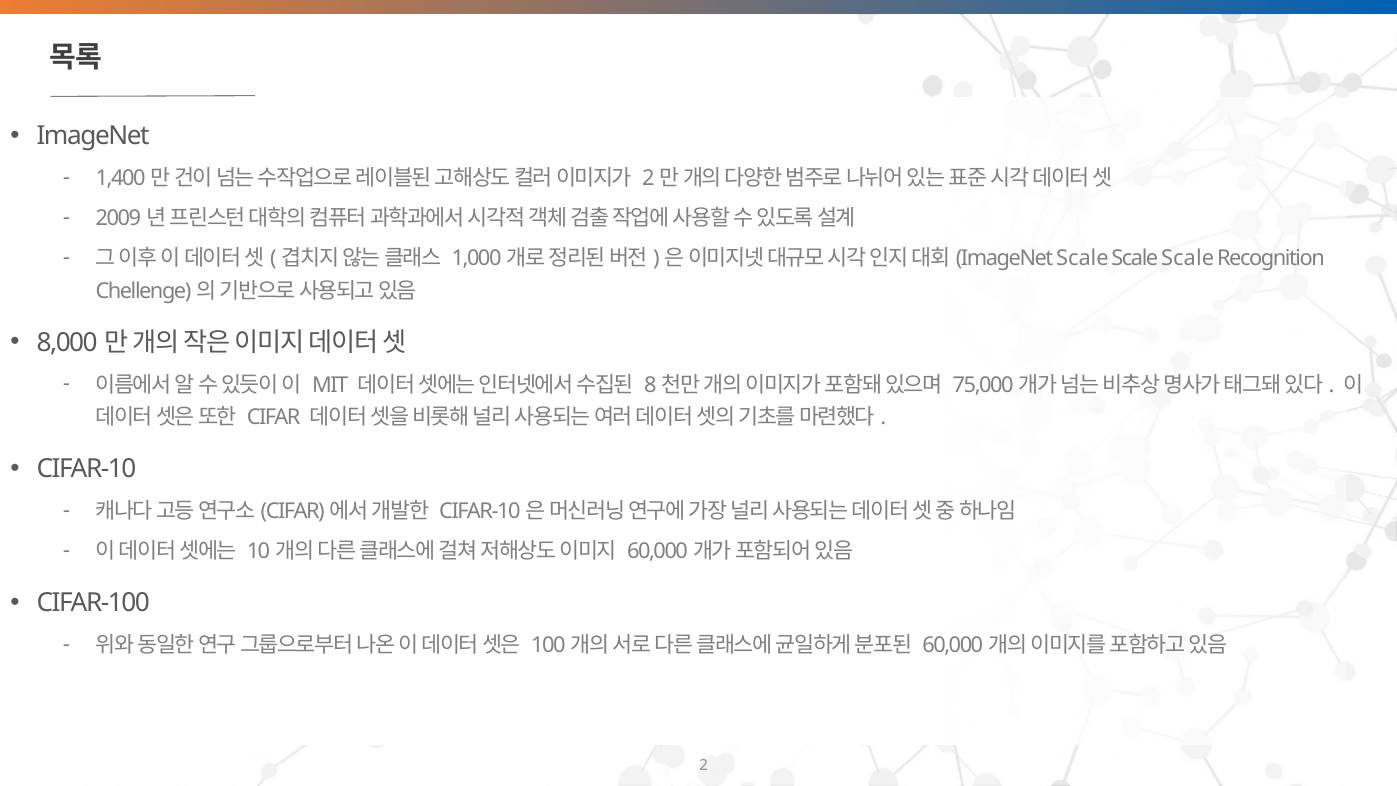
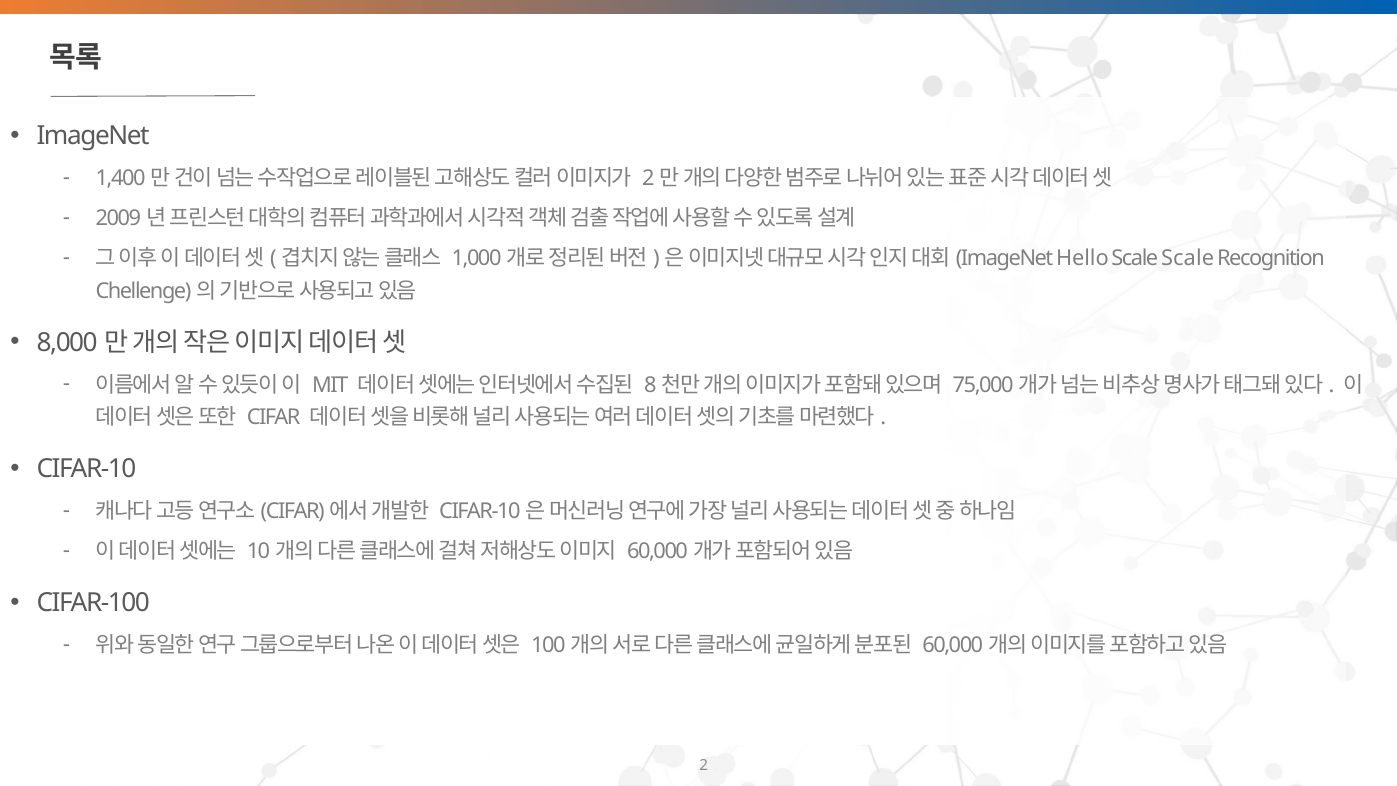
Scale: Scale -> Hello (1082, 258)
